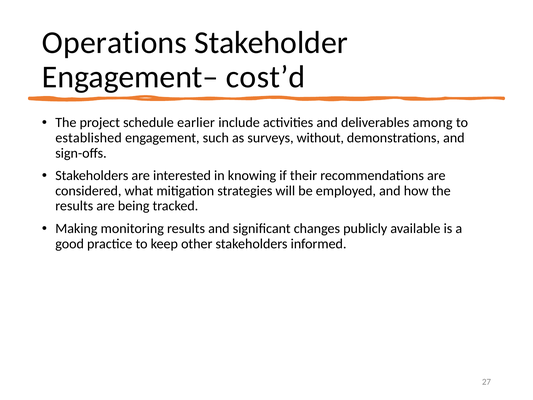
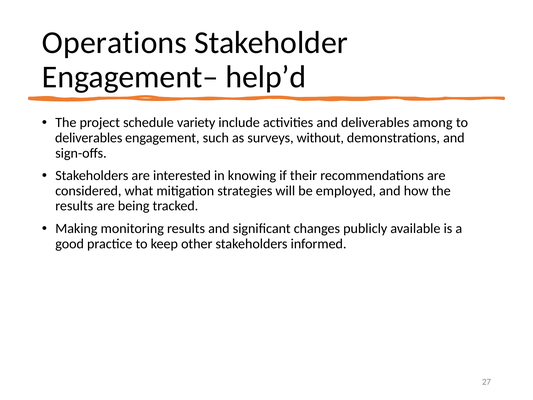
cost’d: cost’d -> help’d (266, 77)
earlier: earlier -> variety (196, 123)
established: established -> deliverables (89, 138)
